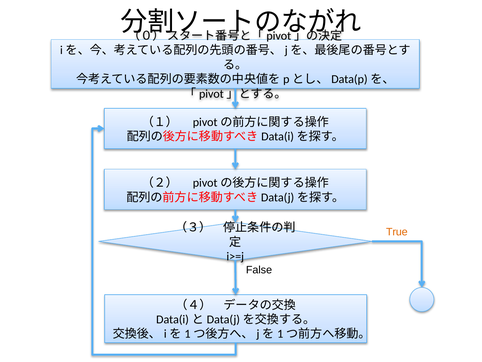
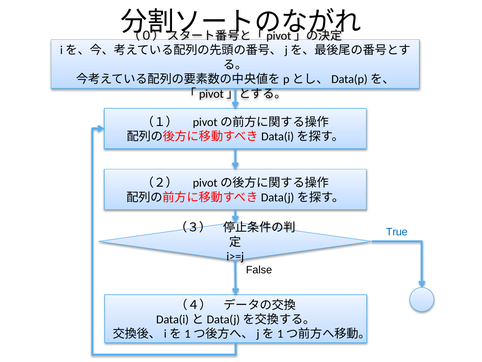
True colour: orange -> blue (397, 232)
